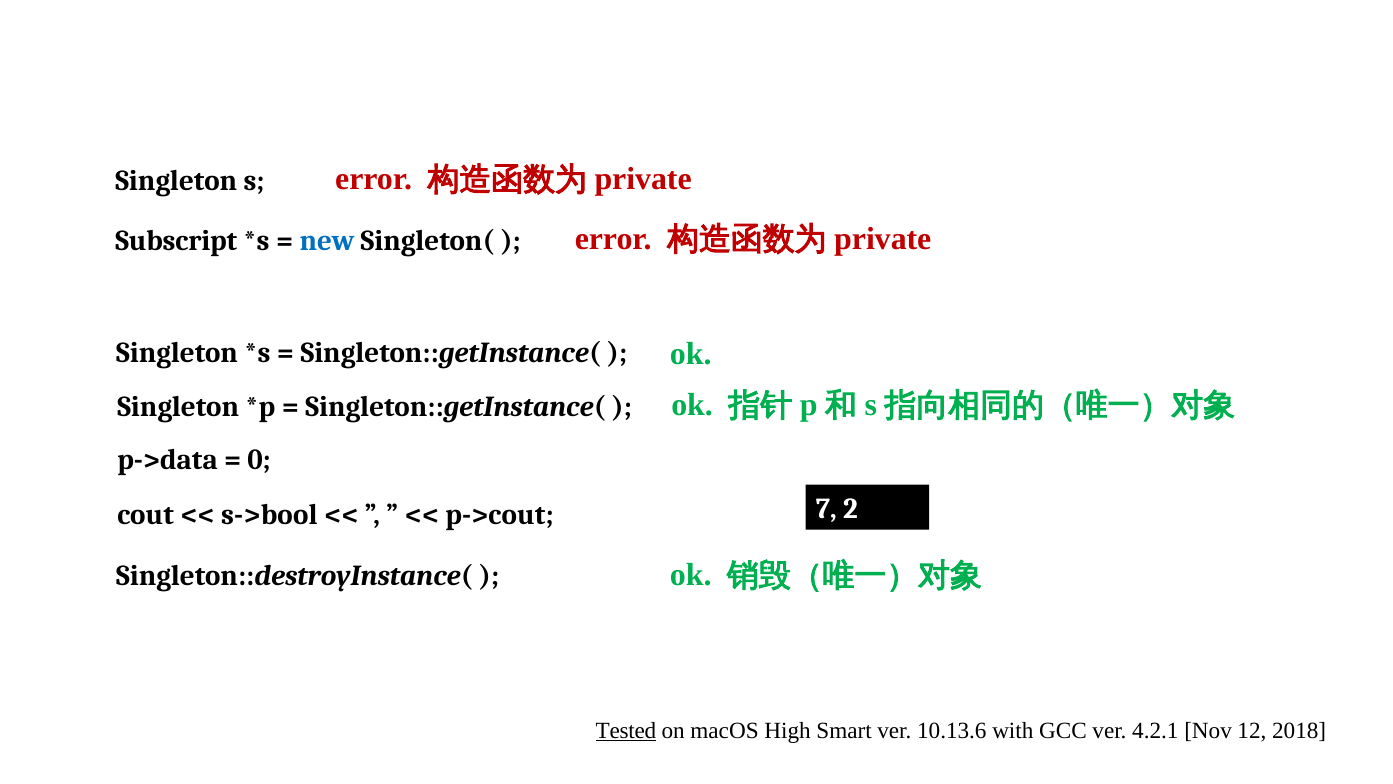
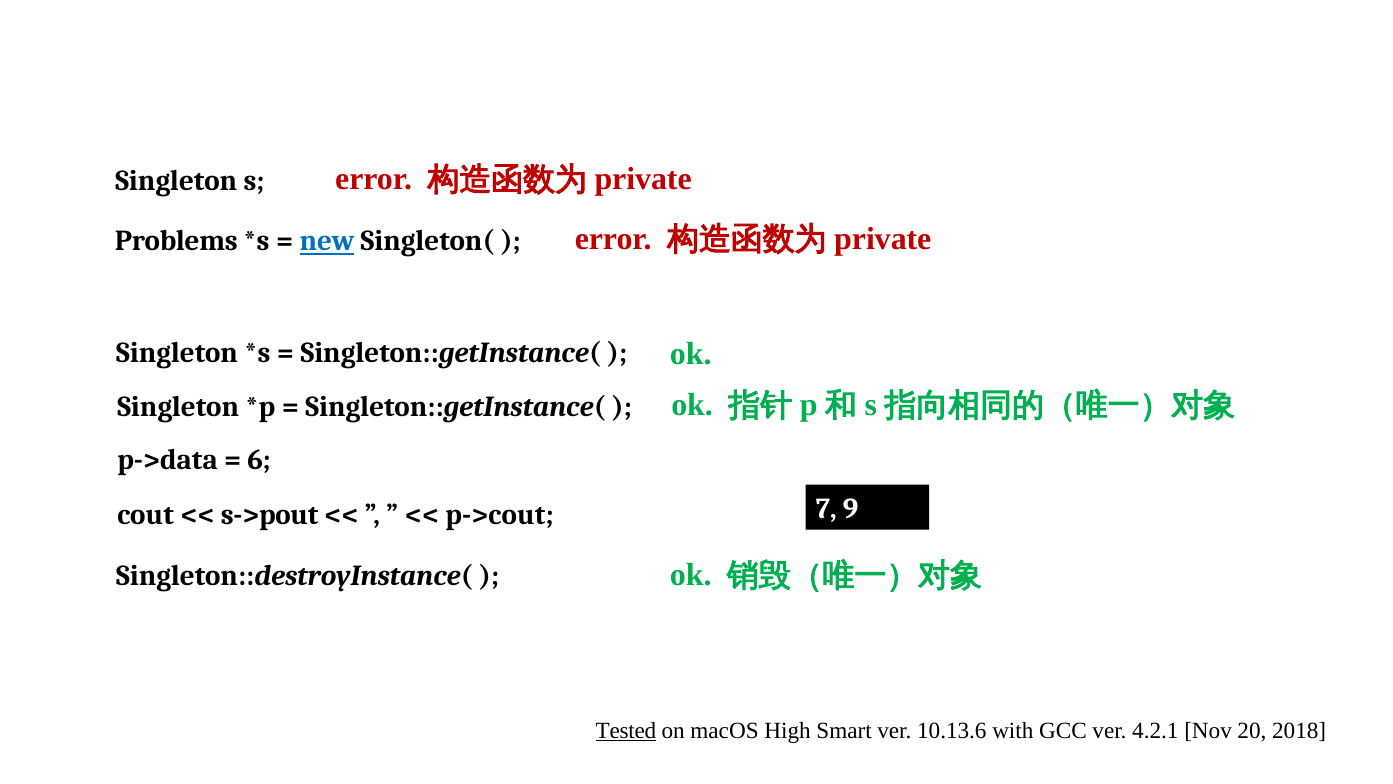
Subscript: Subscript -> Problems (176, 241)
new underline: none -> present (327, 241)
0: 0 -> 6 (259, 460)
2: 2 -> 9 (851, 509)
s->bool: s->bool -> s->pout (270, 515)
12: 12 -> 20 (1252, 730)
